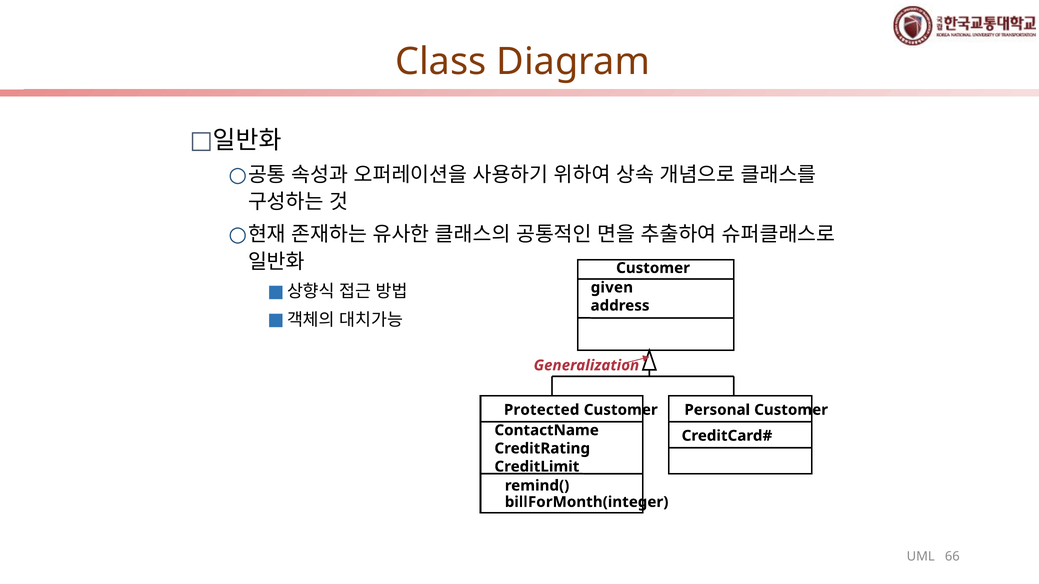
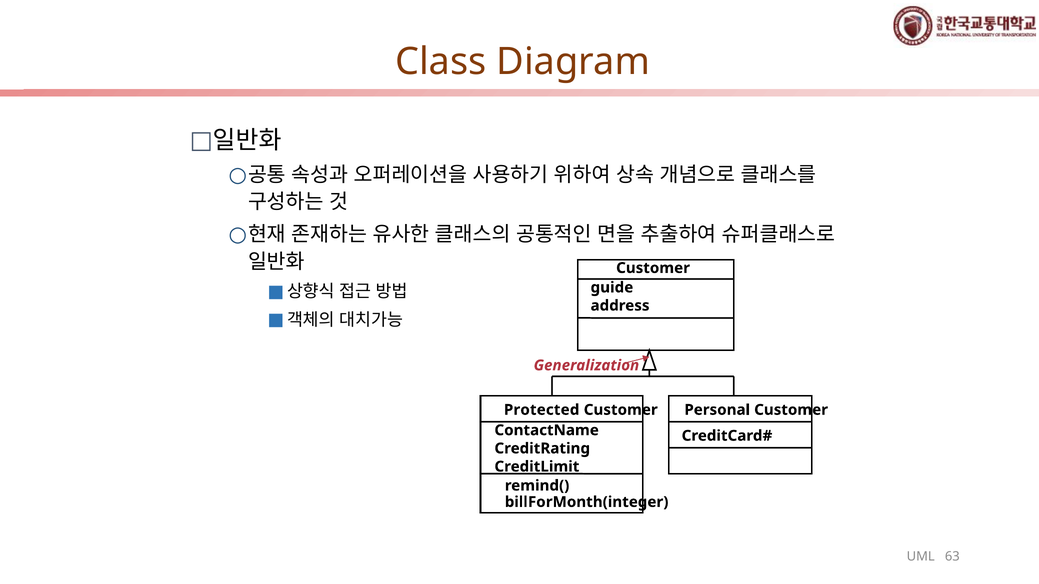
given: given -> guide (612, 288)
66: 66 -> 63 (952, 557)
